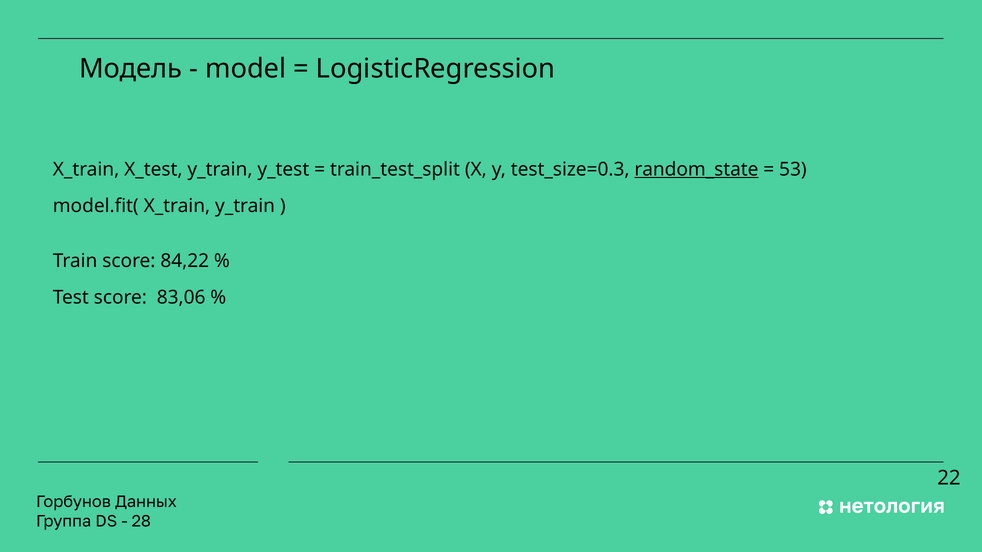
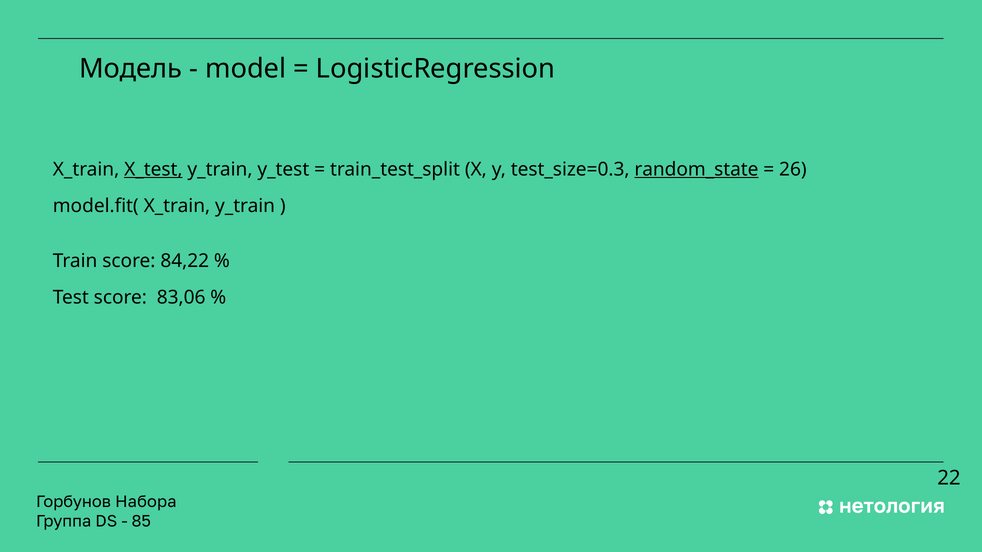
X_test underline: none -> present (153, 169)
53: 53 -> 26 (793, 169)
Данных: Данных -> Набора (146, 502)
28: 28 -> 85 (141, 522)
